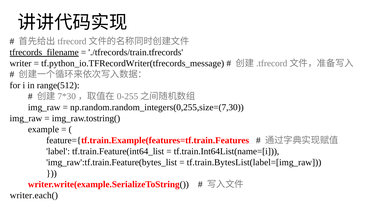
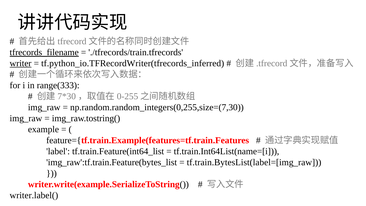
writer underline: none -> present (21, 63)
tf.python_io.TFRecordWriter(tfrecords_message: tf.python_io.TFRecordWriter(tfrecords_message -> tf.python_io.TFRecordWriter(tfrecords_inferred (133, 63)
range(512: range(512 -> range(333 (58, 85)
writer.each(: writer.each( -> writer.label( (34, 195)
